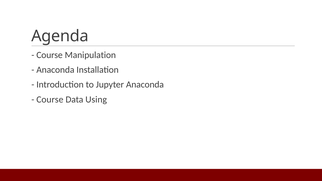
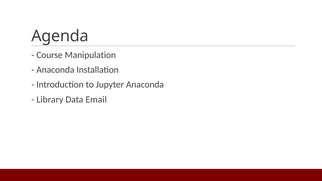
Course: Course -> Library (50, 99)
Using: Using -> Email (96, 99)
